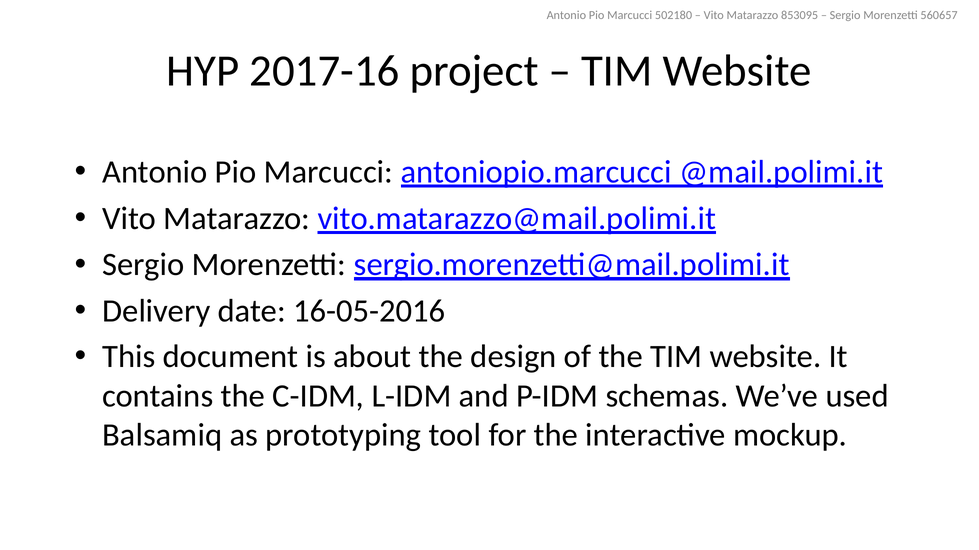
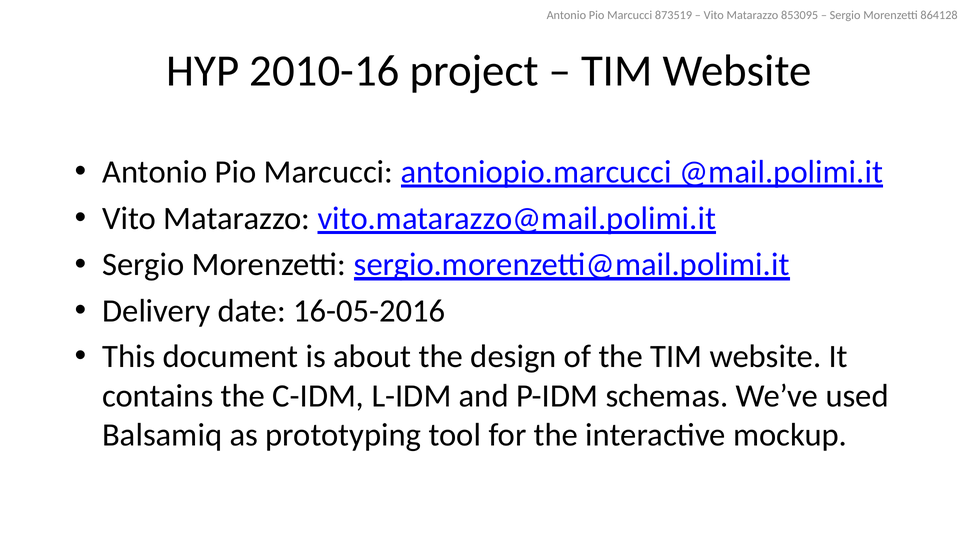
502180: 502180 -> 873519 (674, 15)
560657: 560657 -> 864128 (939, 15)
2017-16: 2017-16 -> 2010-16 (324, 71)
